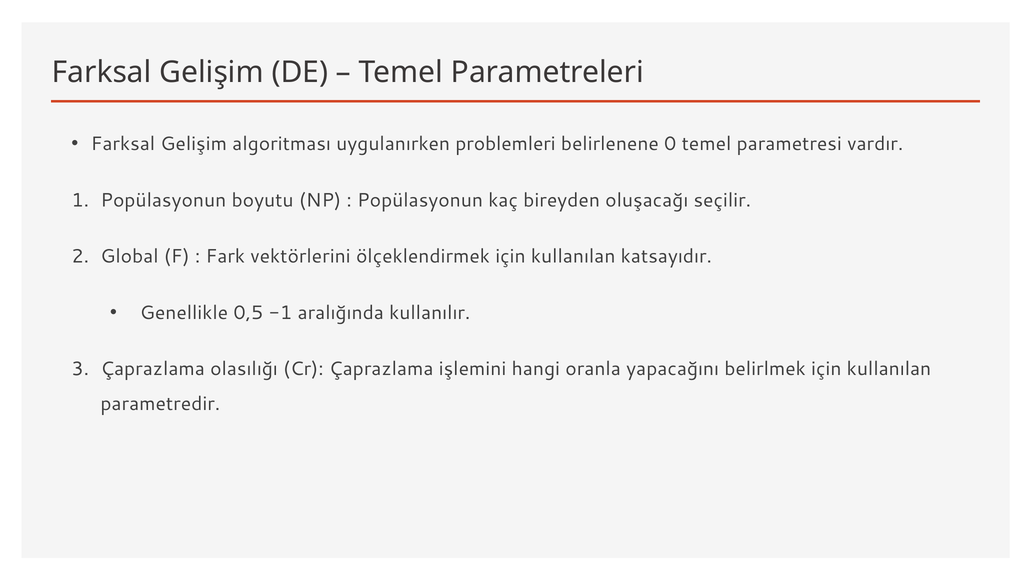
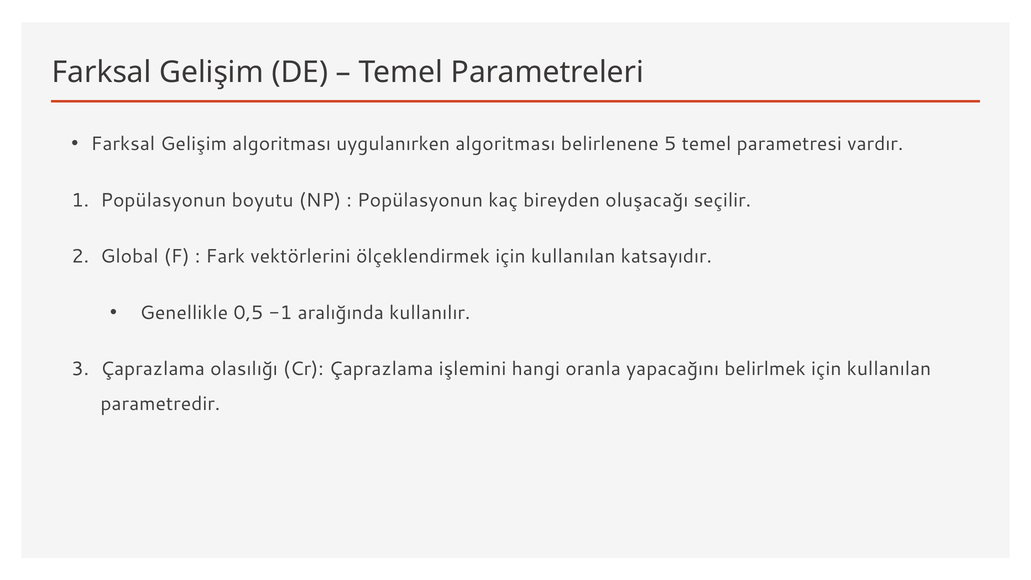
uygulanırken problemleri: problemleri -> algoritması (505, 144)
0: 0 -> 5 (670, 144)
